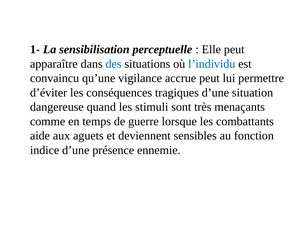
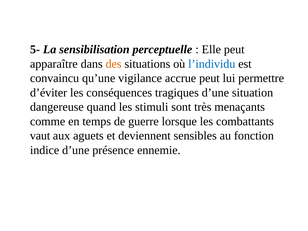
1-: 1- -> 5- (35, 49)
des colour: blue -> orange (114, 64)
aide: aide -> vaut (40, 136)
